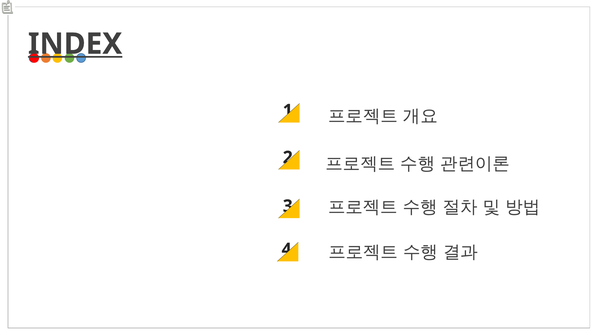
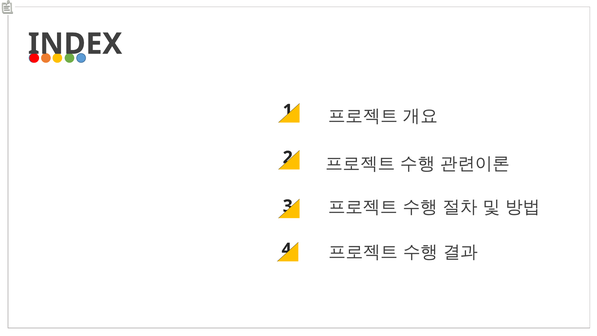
INDEX underline: present -> none (75, 44)
